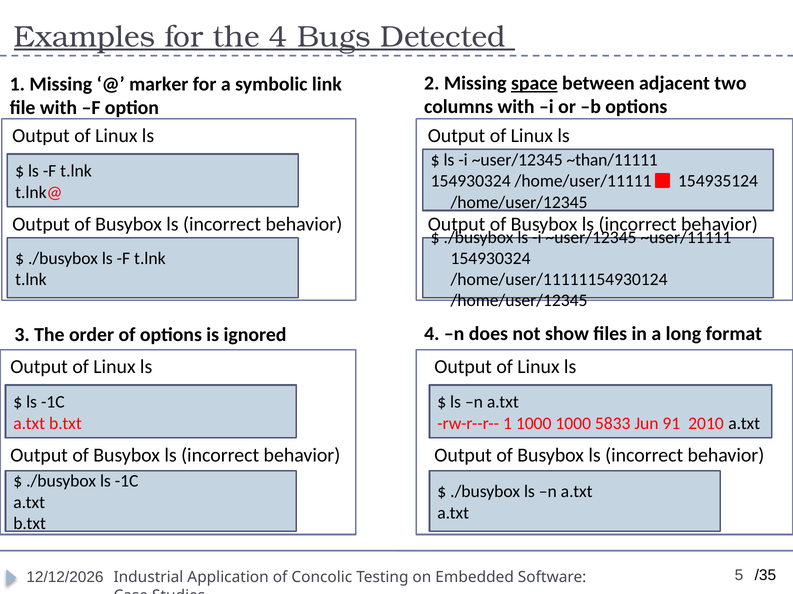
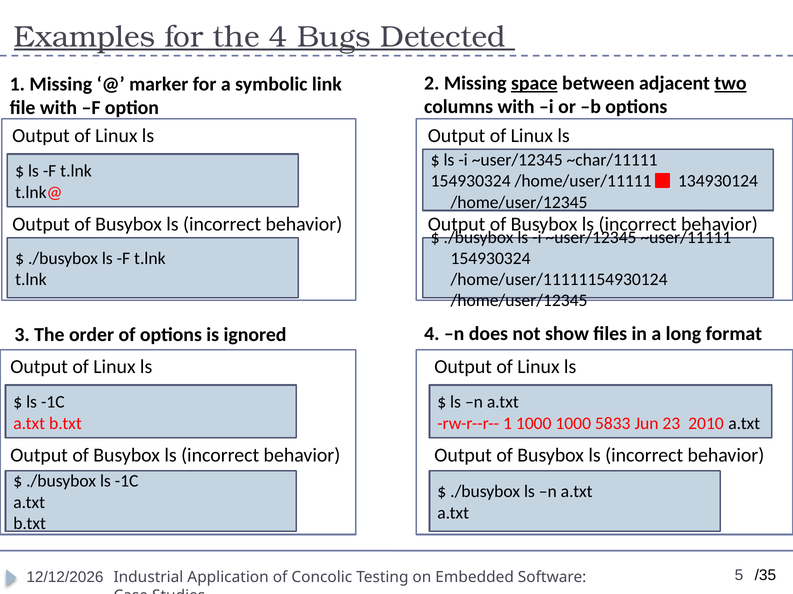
two underline: none -> present (730, 83)
~than/11111: ~than/11111 -> ~char/11111 (612, 160)
154935124: 154935124 -> 134930124 (718, 181)
91: 91 -> 23 (671, 424)
